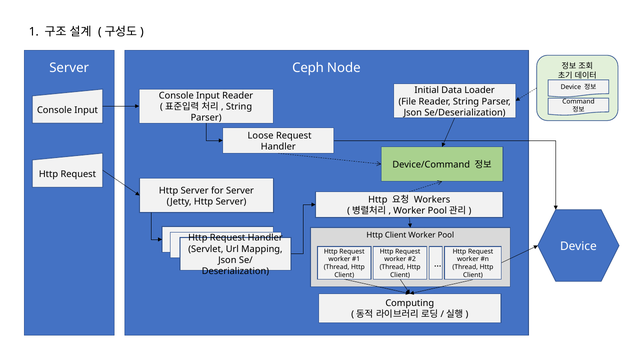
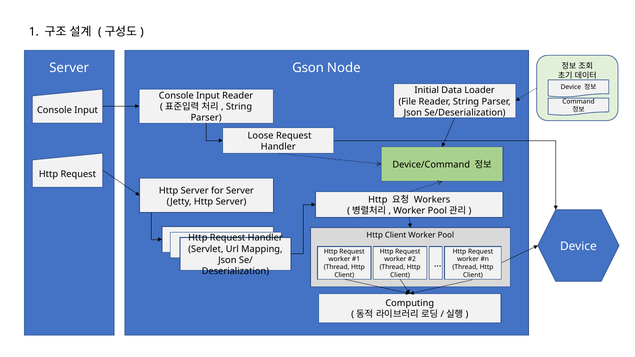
Ceph: Ceph -> Gson (308, 68)
